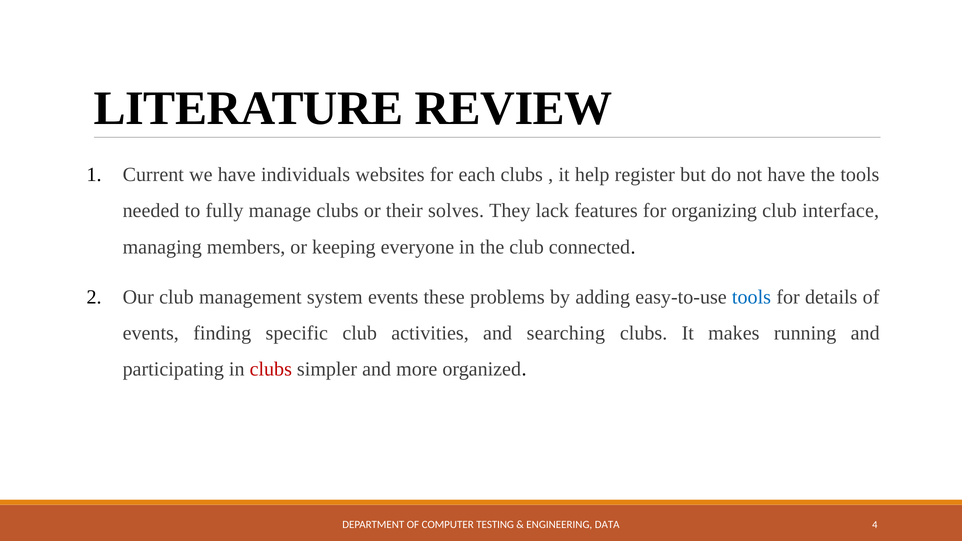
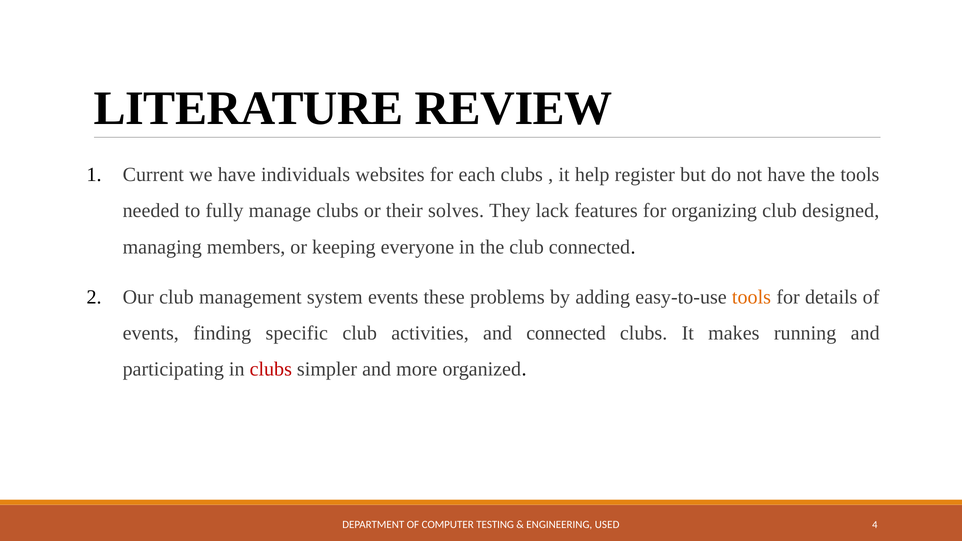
interface: interface -> designed (841, 211)
tools colour: blue -> orange (752, 297)
and searching: searching -> connected (566, 333)
DATA: DATA -> USED (607, 525)
